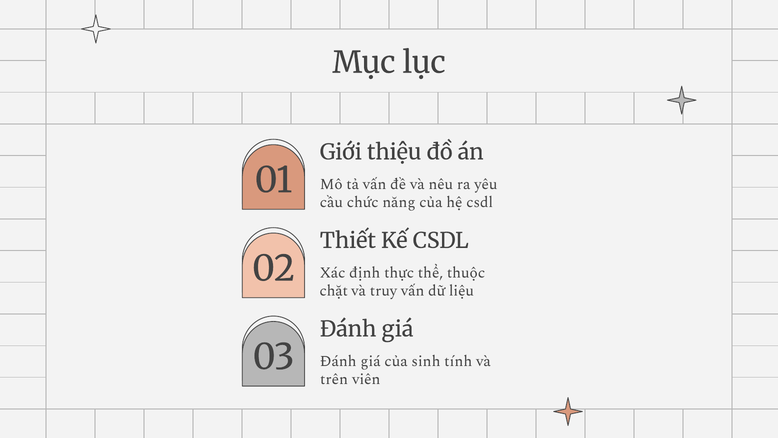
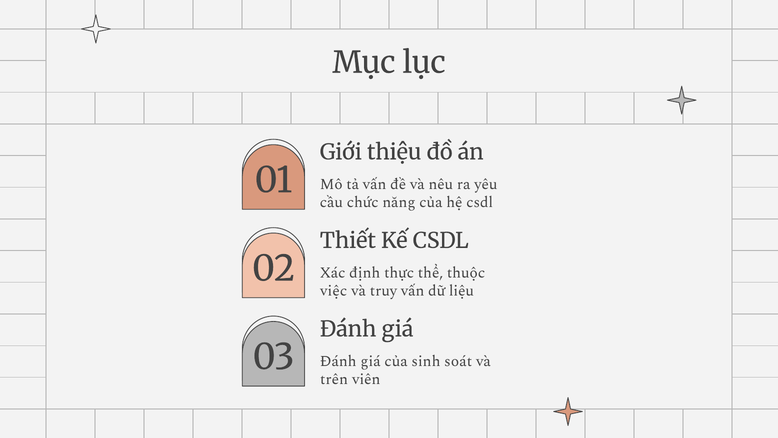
chặt: chặt -> việc (334, 291)
tính: tính -> soát (458, 361)
